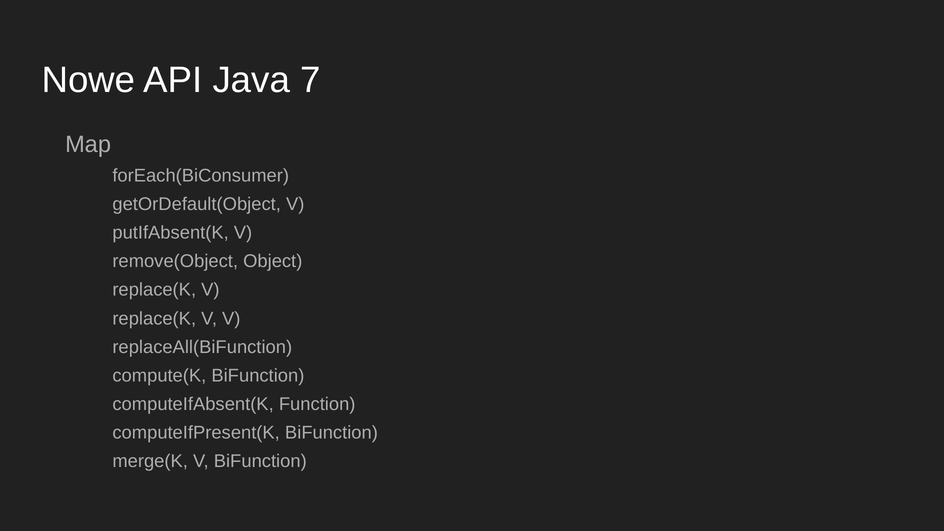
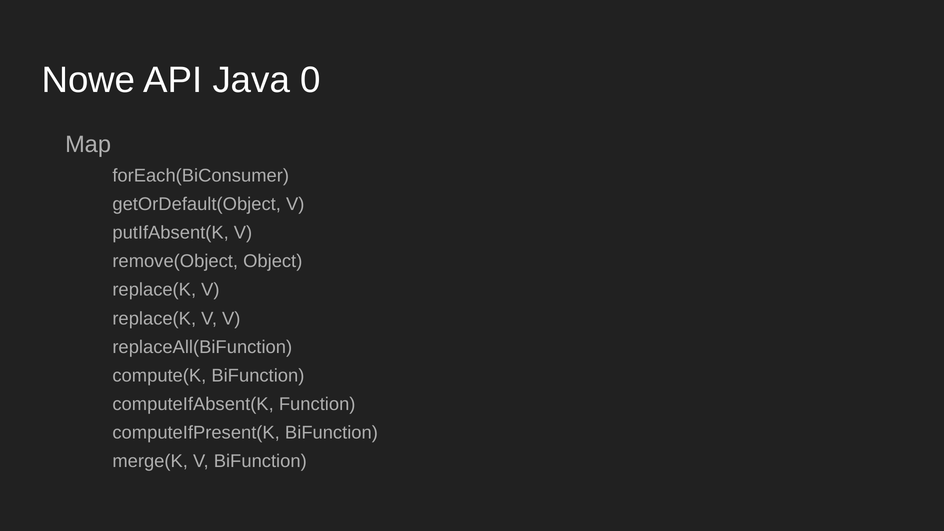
7: 7 -> 0 (310, 80)
